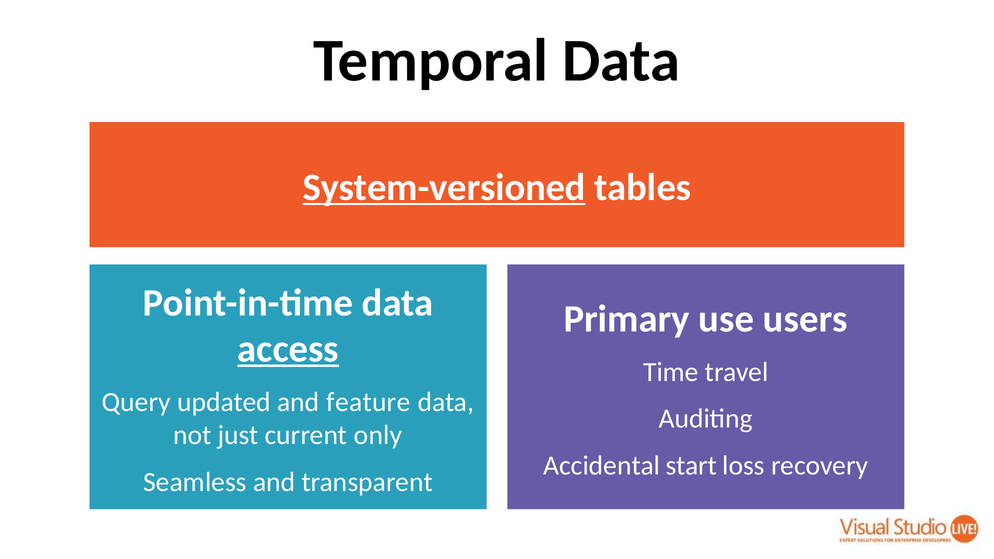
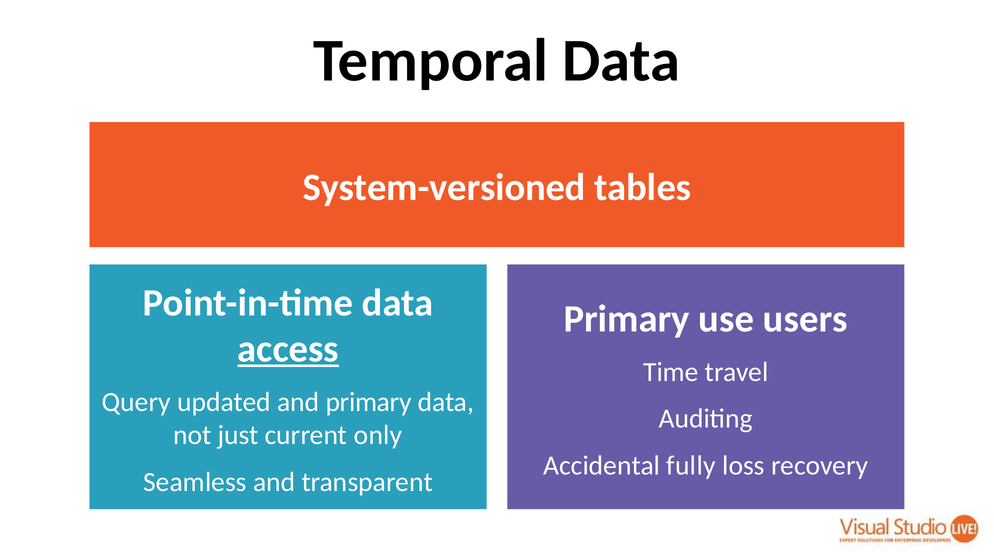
System-versioned underline: present -> none (444, 187)
and feature: feature -> primary (369, 402)
start: start -> fully (691, 466)
